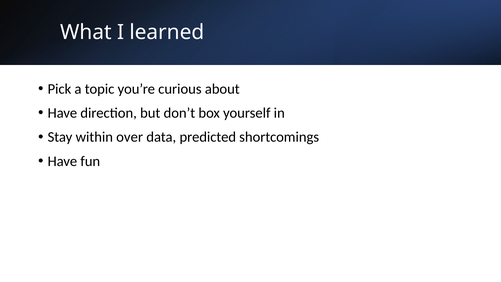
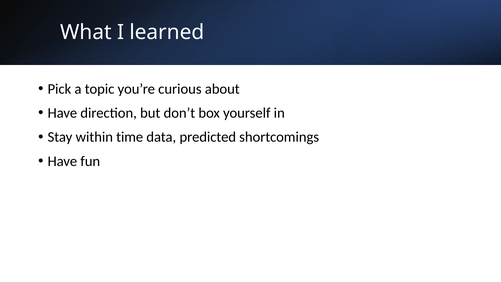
over: over -> time (130, 137)
